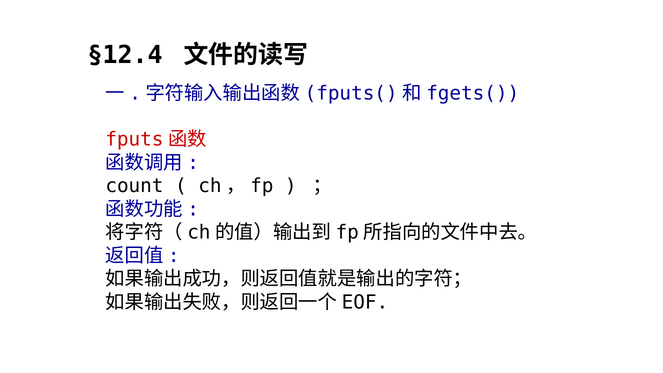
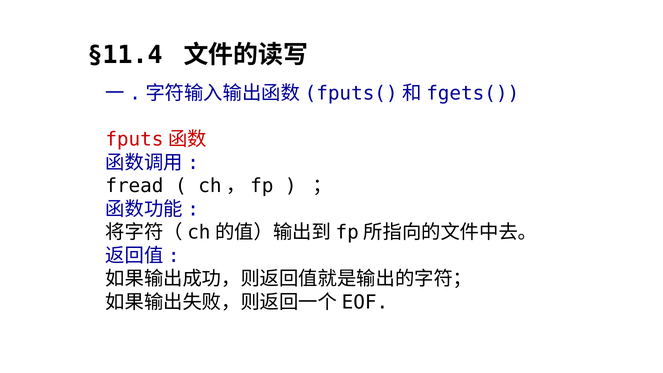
§12.4: §12.4 -> §11.4 (125, 55)
count: count -> fread (134, 186)
